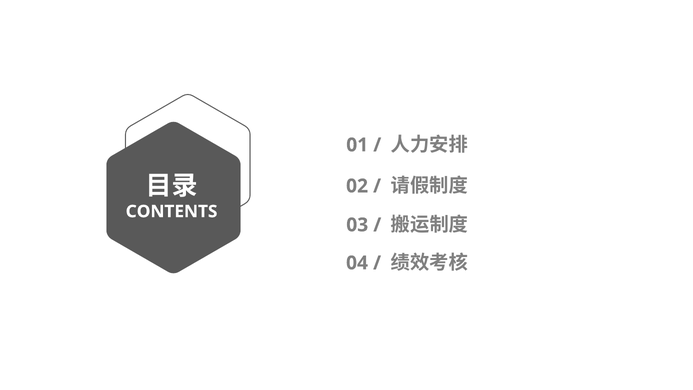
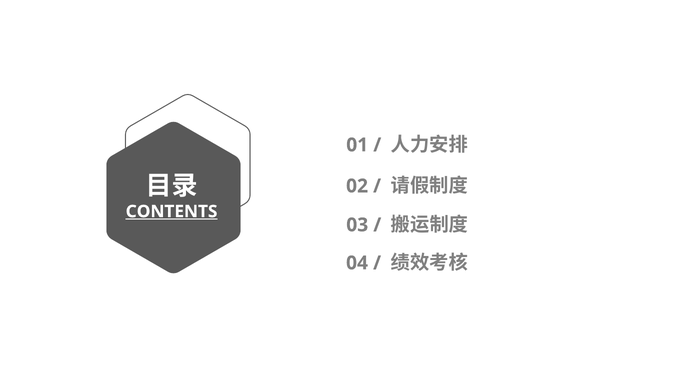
CONTENTS underline: none -> present (172, 211)
